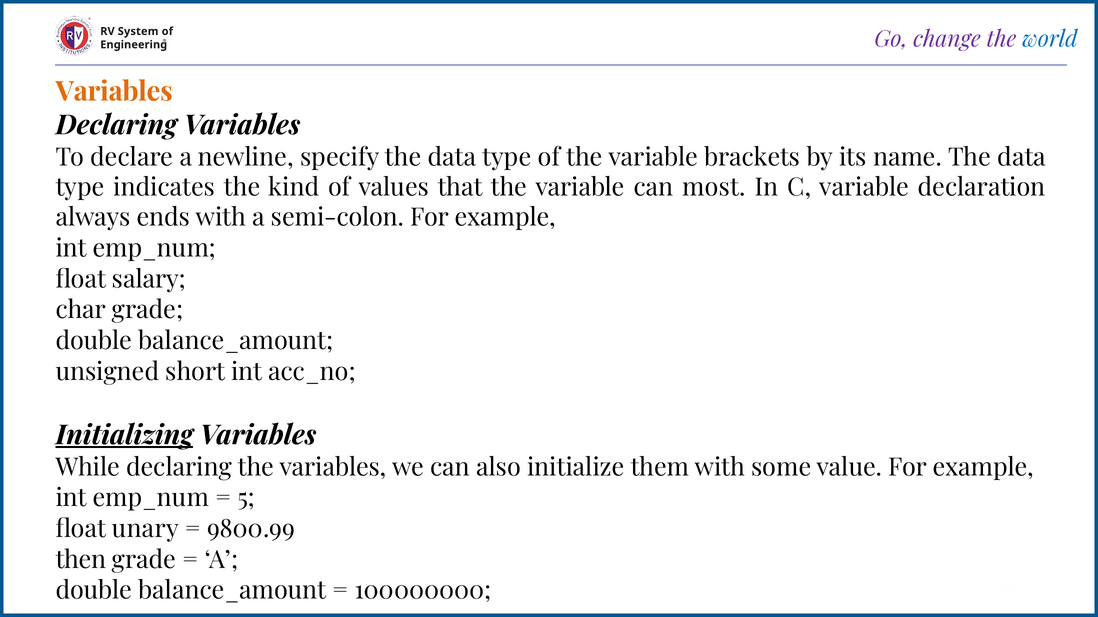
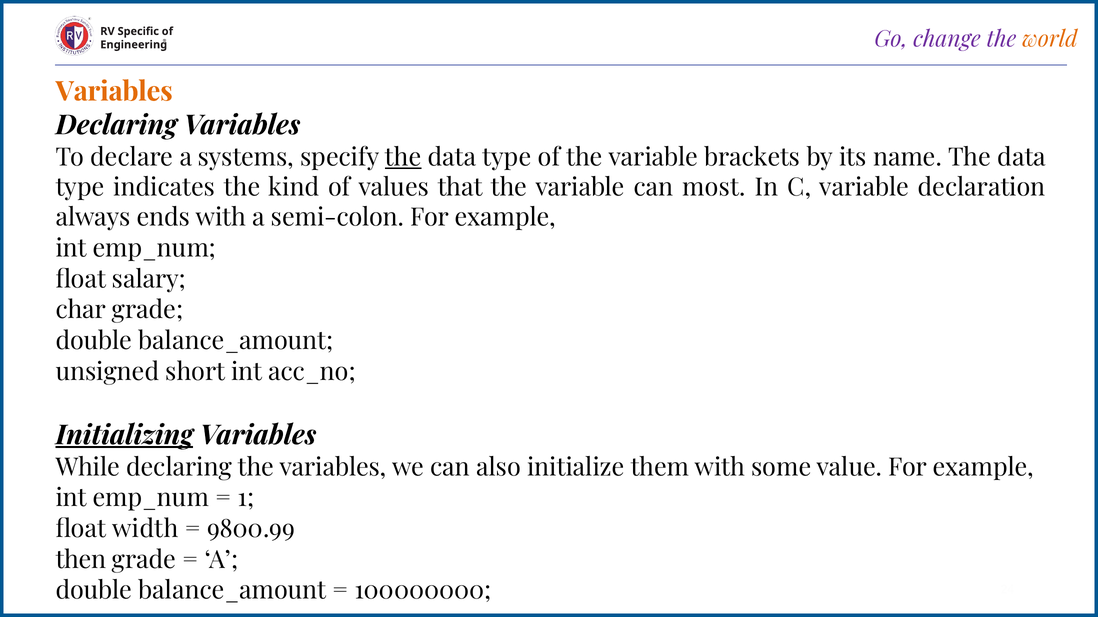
System: System -> Specific (138, 31)
world colour: blue -> orange (1050, 39)
newline: newline -> systems (246, 157)
the underline: none -> present (403, 157)
5: 5 -> 1 (246, 499)
unary: unary -> width (145, 529)
